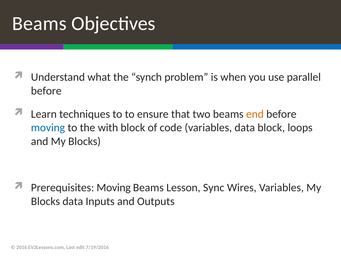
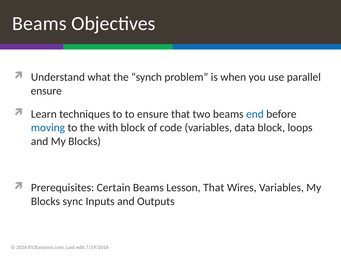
before: before -> ensure (46, 91)
end colour: orange -> blue (255, 114)
Prerequisites Moving: Moving -> Certain (114, 187)
Lesson Sync: Sync -> That (214, 187)
Blocks data: data -> sync (73, 201)
